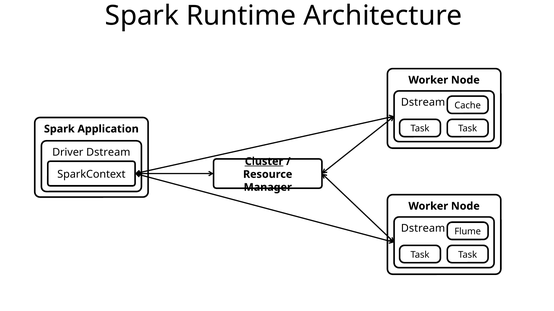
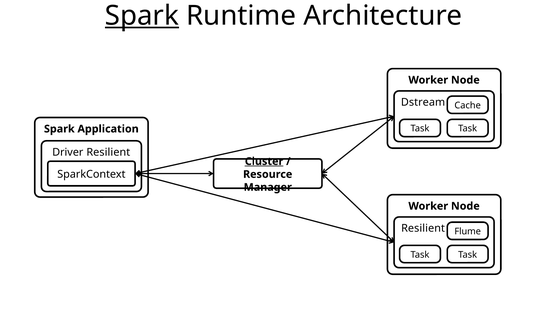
Spark underline: none -> present (142, 16)
Driver Dstream: Dstream -> Resilient (108, 152)
Dstream: Dstream -> Resilient (423, 229)
